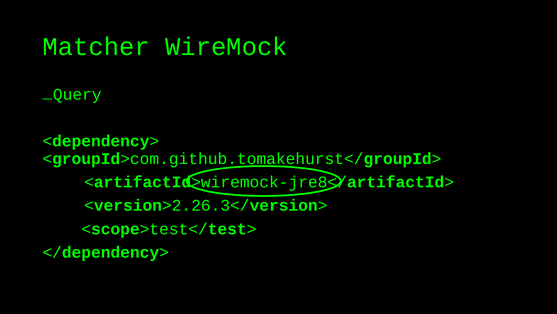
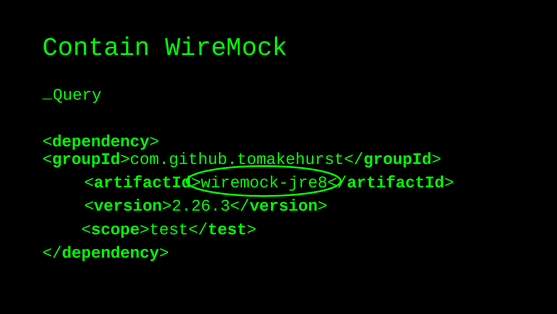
Matcher: Matcher -> Contain (96, 47)
